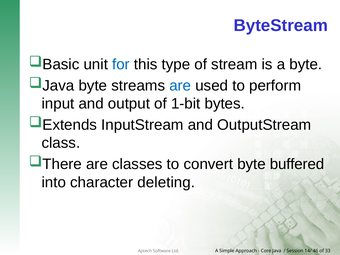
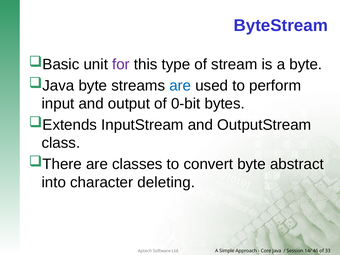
for colour: blue -> purple (121, 64)
1-bit: 1-bit -> 0-bit (186, 104)
buffered: buffered -> abstract (297, 164)
